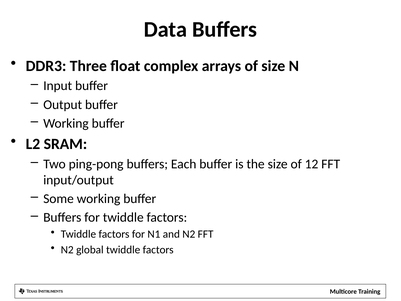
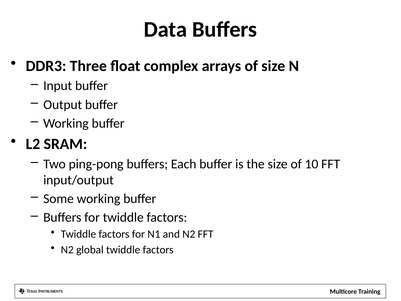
12: 12 -> 10 (312, 164)
